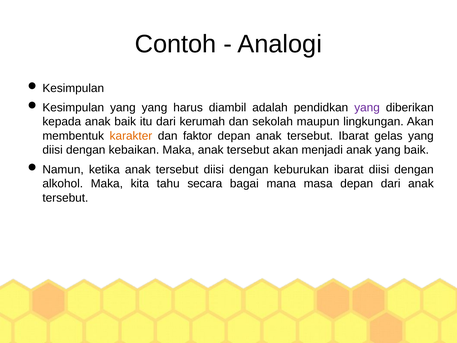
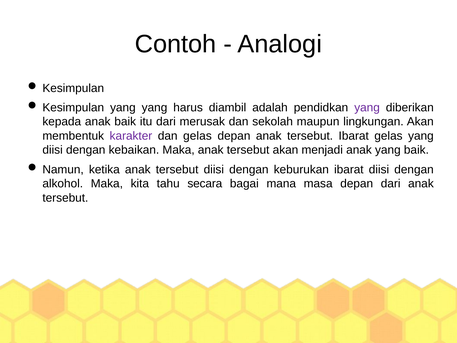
kerumah: kerumah -> merusak (202, 122)
karakter colour: orange -> purple (131, 136)
dan faktor: faktor -> gelas (197, 136)
